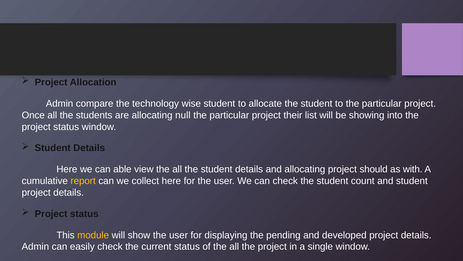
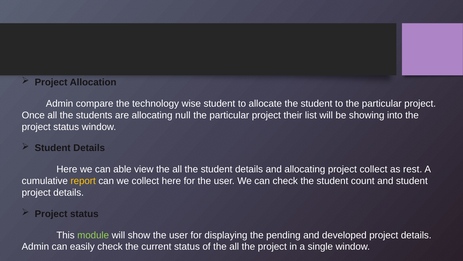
project should: should -> collect (373, 169)
with: with -> rest (413, 169)
module colour: yellow -> light green (93, 235)
